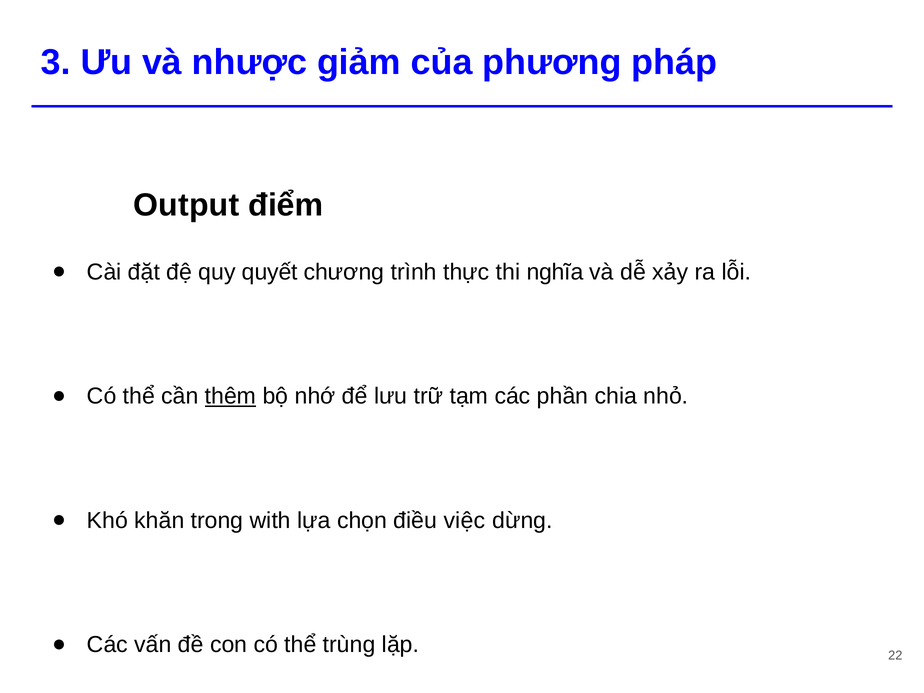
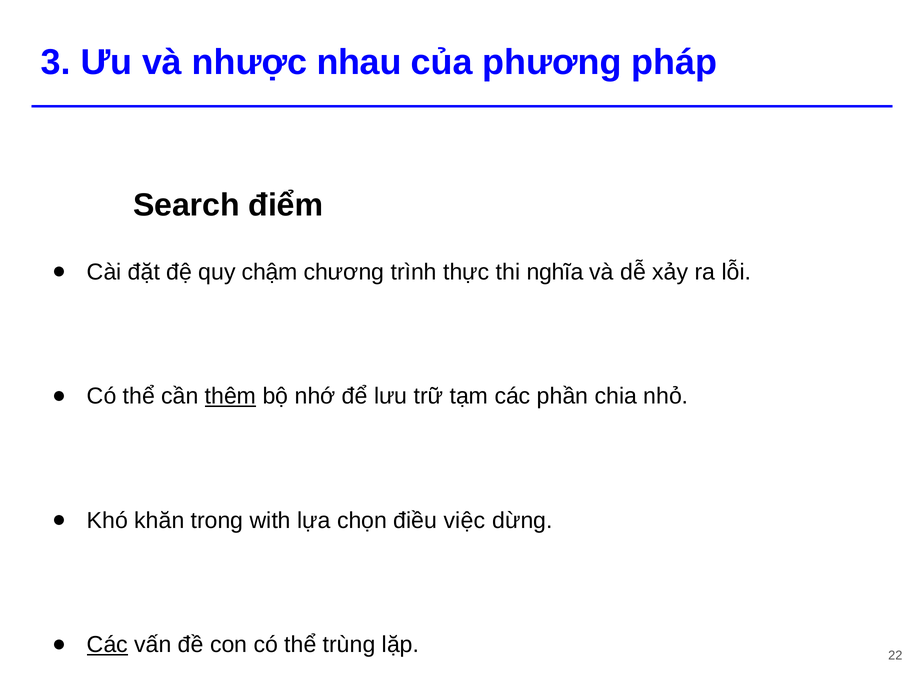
giảm: giảm -> nhau (359, 62)
Output: Output -> Search (186, 205)
quyết: quyết -> chậm (270, 272)
Các underline: none -> present (107, 645)
